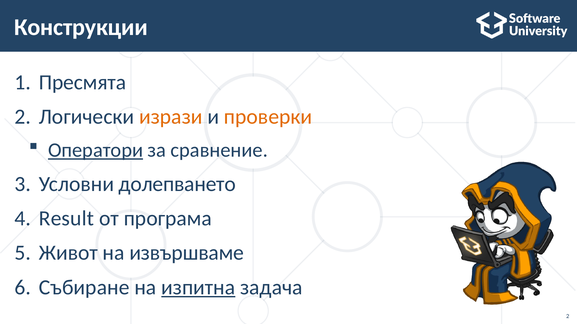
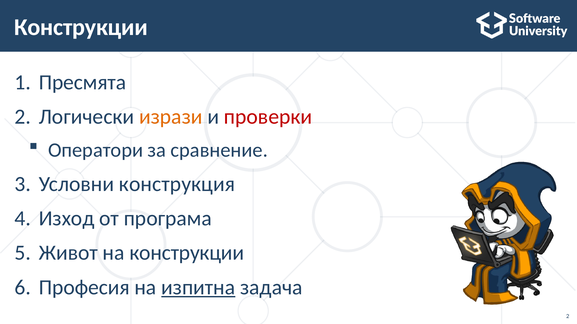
проверки colour: orange -> red (268, 117)
Оператори underline: present -> none (96, 150)
долепването: долепването -> конструкция (177, 184)
Result: Result -> Изход (67, 219)
на извършваме: извършваме -> конструкции (187, 253)
Събиране: Събиране -> Професия (84, 288)
